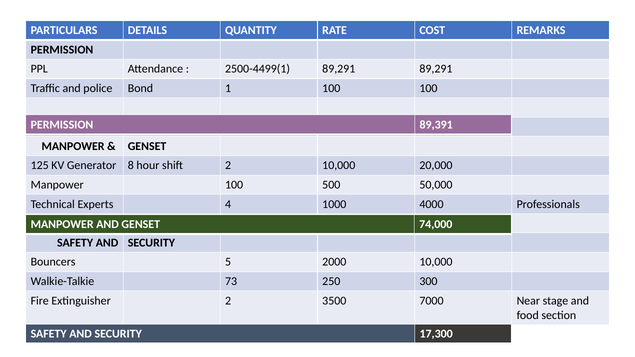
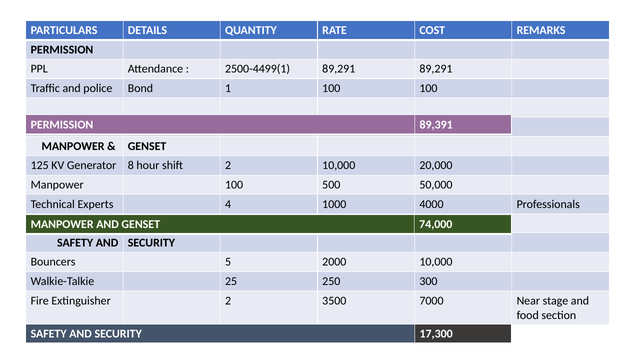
73: 73 -> 25 (231, 281)
